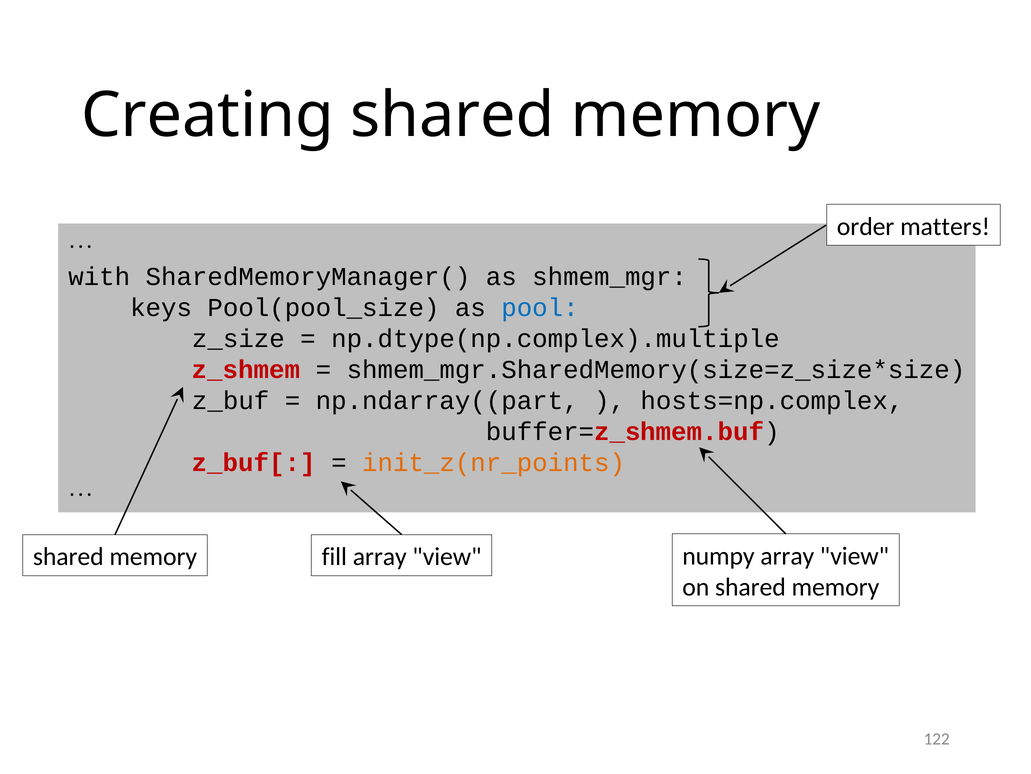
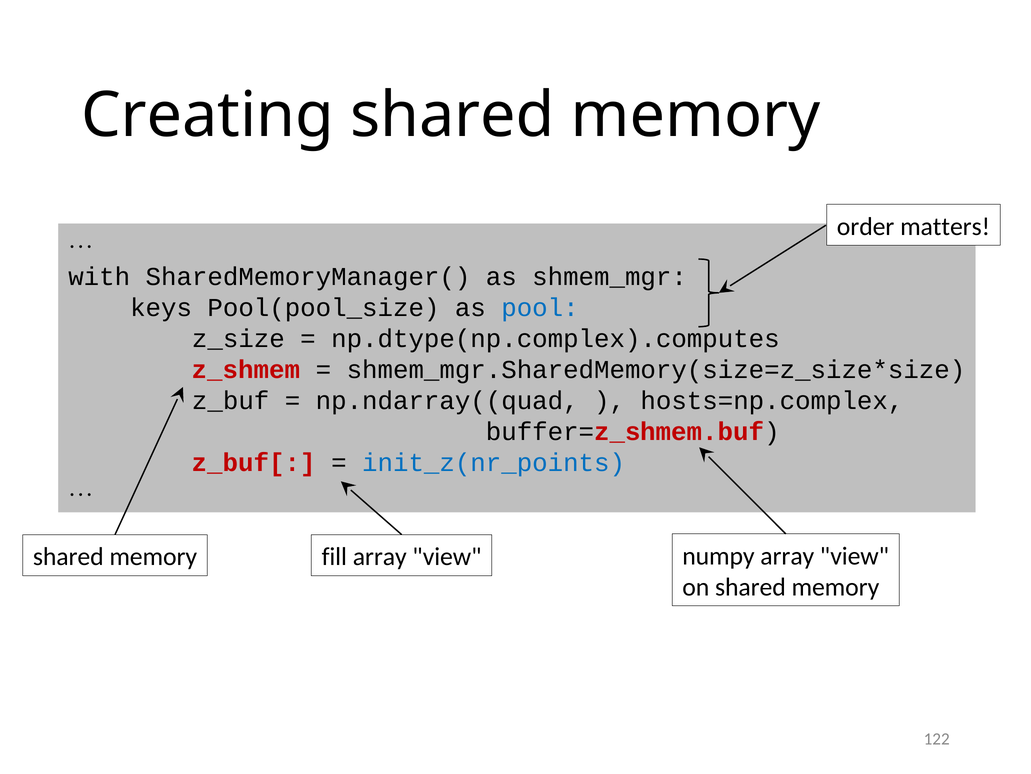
np.dtype(np.complex).multiple: np.dtype(np.complex).multiple -> np.dtype(np.complex).computes (555, 338)
np.ndarray((part: np.ndarray((part -> np.ndarray((quad (447, 400)
init_z(nr_points colour: orange -> blue (494, 462)
